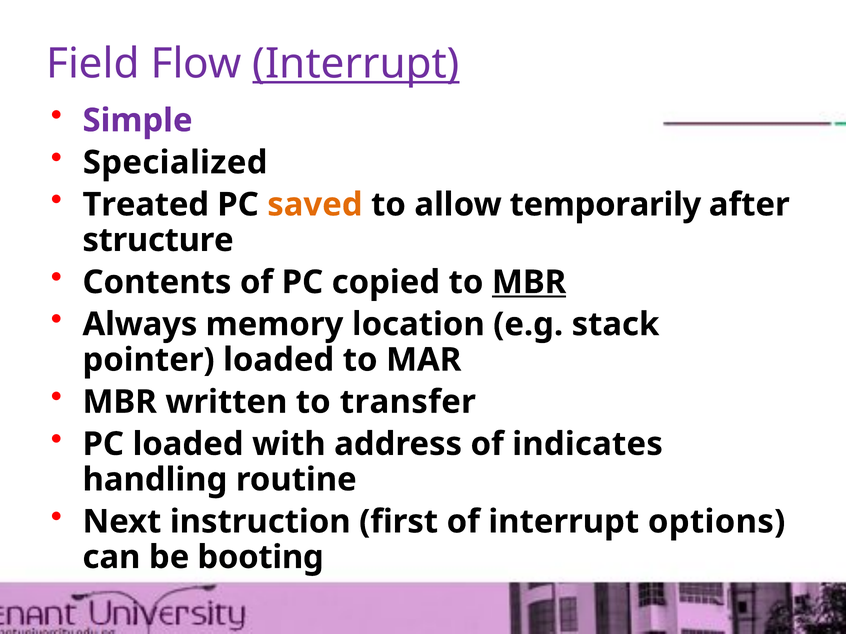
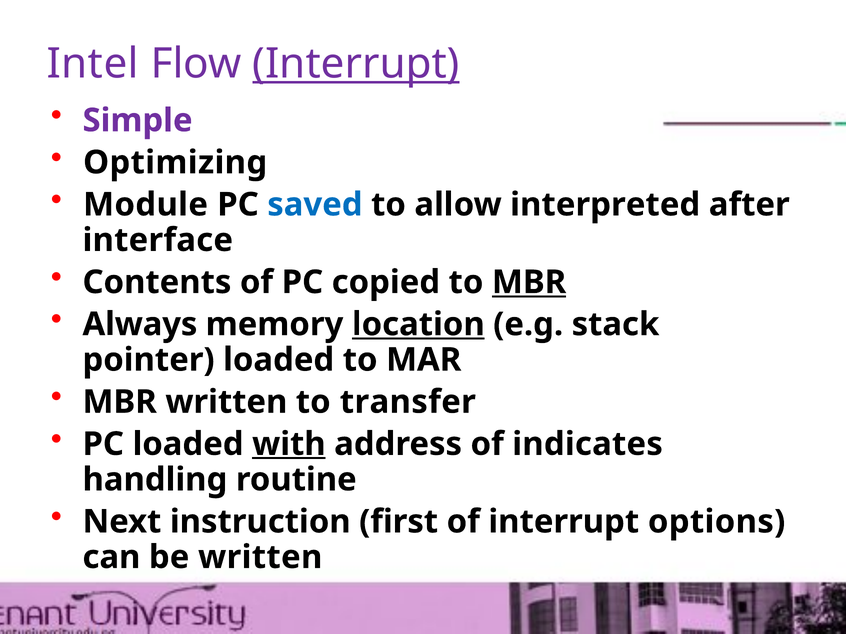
Field: Field -> Intel (93, 64)
Specialized: Specialized -> Optimizing (175, 163)
Treated: Treated -> Module (146, 205)
saved colour: orange -> blue (315, 205)
temporarily: temporarily -> interpreted (605, 205)
structure: structure -> interface (158, 240)
location underline: none -> present (418, 325)
with underline: none -> present (289, 444)
be booting: booting -> written (260, 558)
